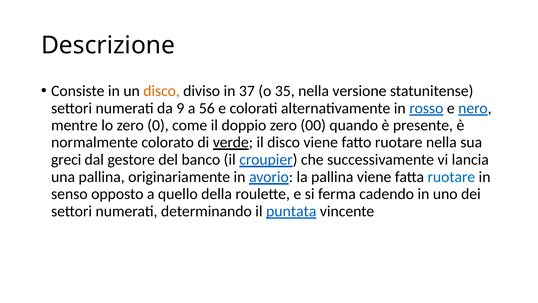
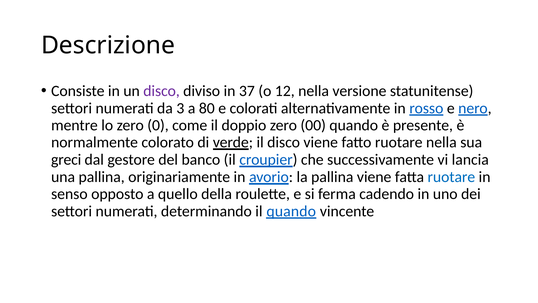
disco colour: orange -> purple (162, 91)
35: 35 -> 12 (285, 91)
9: 9 -> 3 (180, 108)
56: 56 -> 80 (207, 108)
il puntata: puntata -> quando (291, 211)
